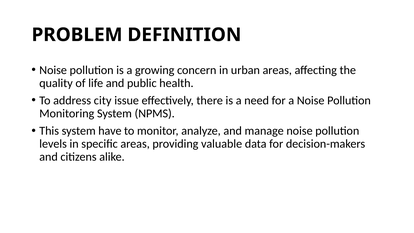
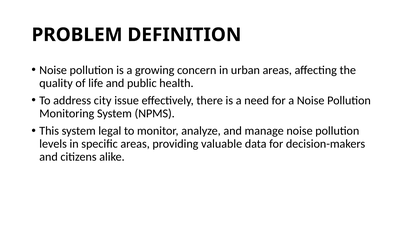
have: have -> legal (110, 131)
